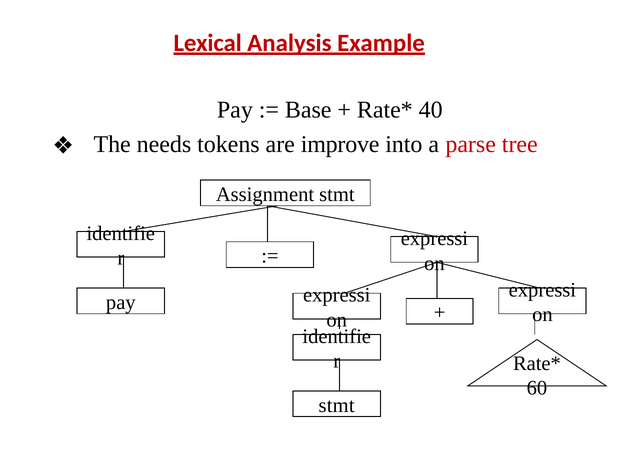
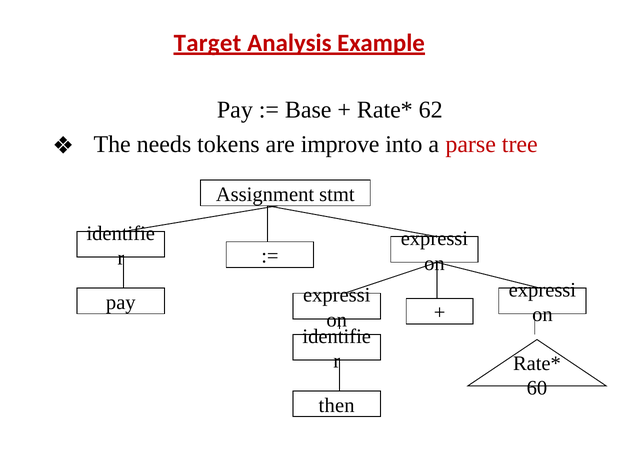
Lexical: Lexical -> Target (207, 43)
40: 40 -> 62 (431, 110)
stmt: stmt -> then (337, 405)
